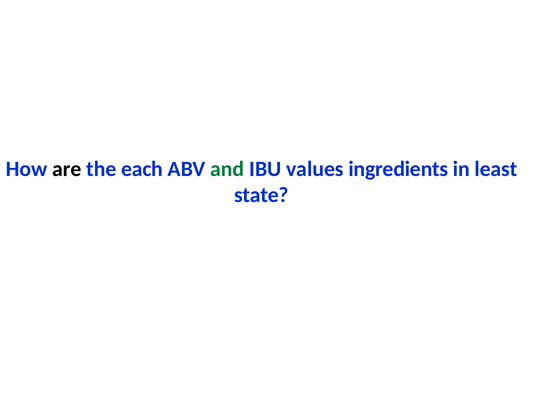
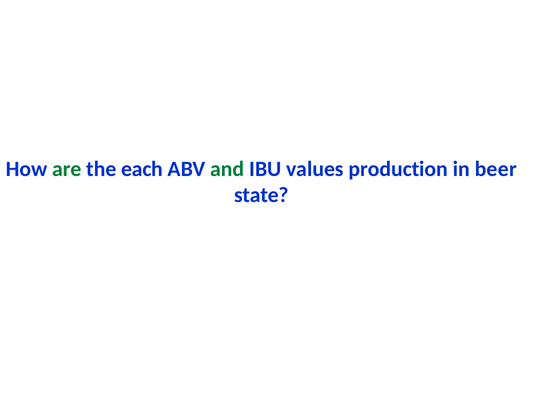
are colour: black -> green (67, 169)
ingredients: ingredients -> production (398, 169)
least: least -> beer (496, 169)
